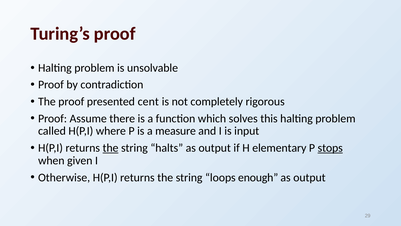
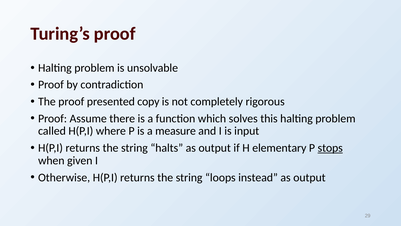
cent: cent -> copy (148, 101)
the underline: present -> none (111, 148)
enough: enough -> instead (258, 177)
